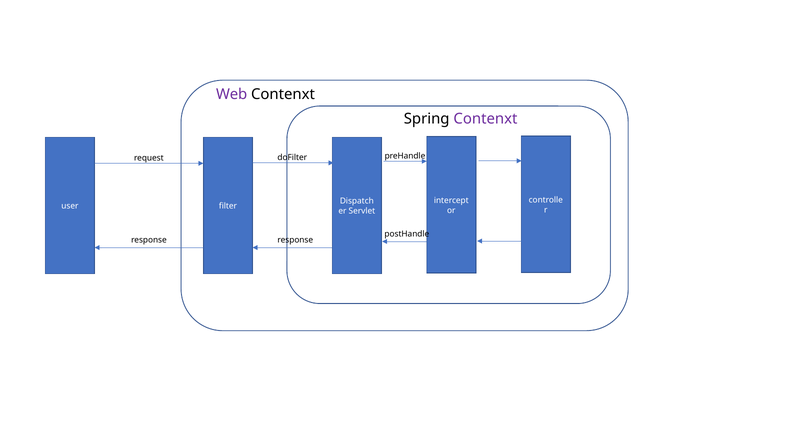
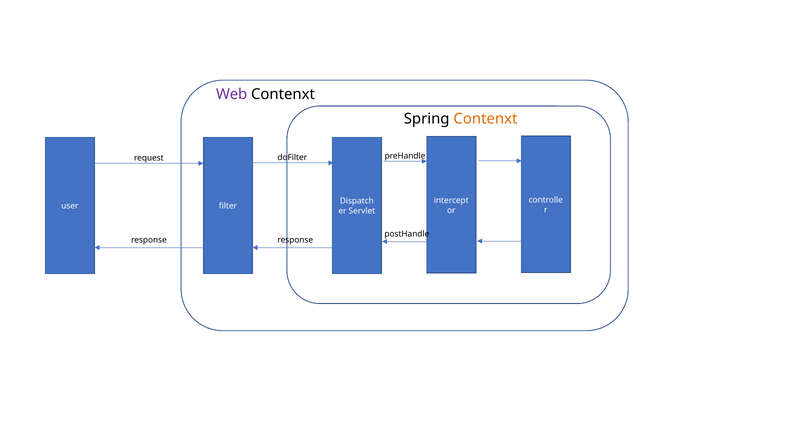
Contenxt colour: purple -> orange (485, 119)
